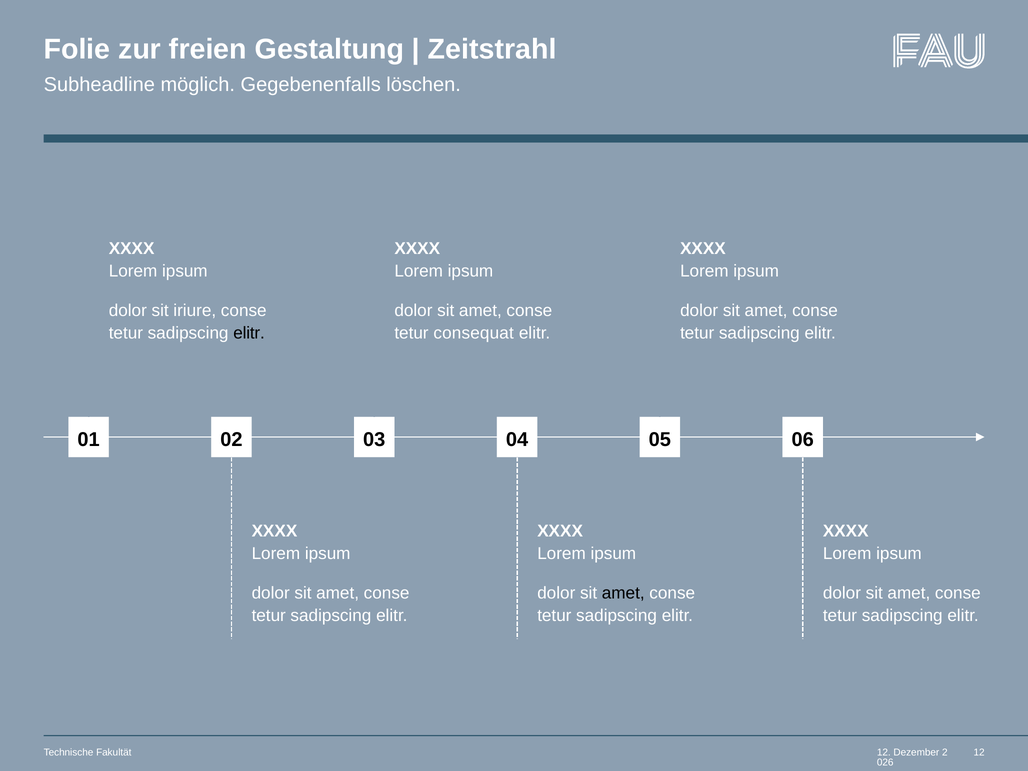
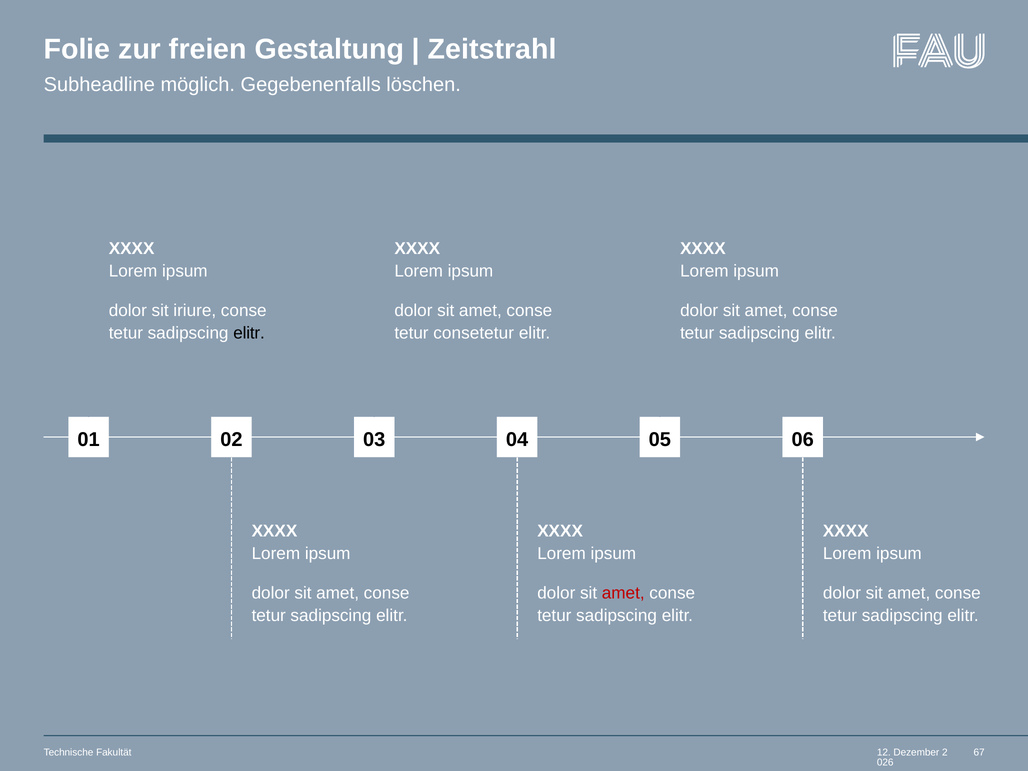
consequat: consequat -> consetetur (474, 333)
amet colour: black -> red (623, 593)
Fakultät 12: 12 -> 67 (979, 753)
